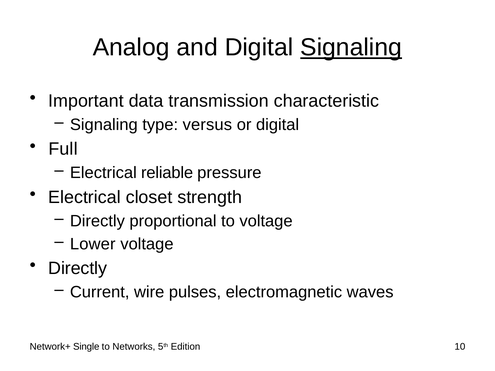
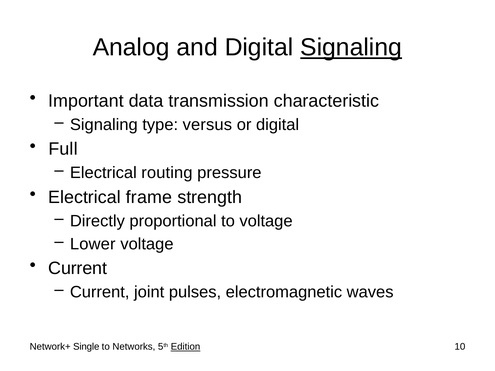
reliable: reliable -> routing (167, 173)
closet: closet -> frame (149, 197)
Directly: Directly -> Current (78, 268)
wire: wire -> joint (149, 292)
Edition underline: none -> present (185, 347)
